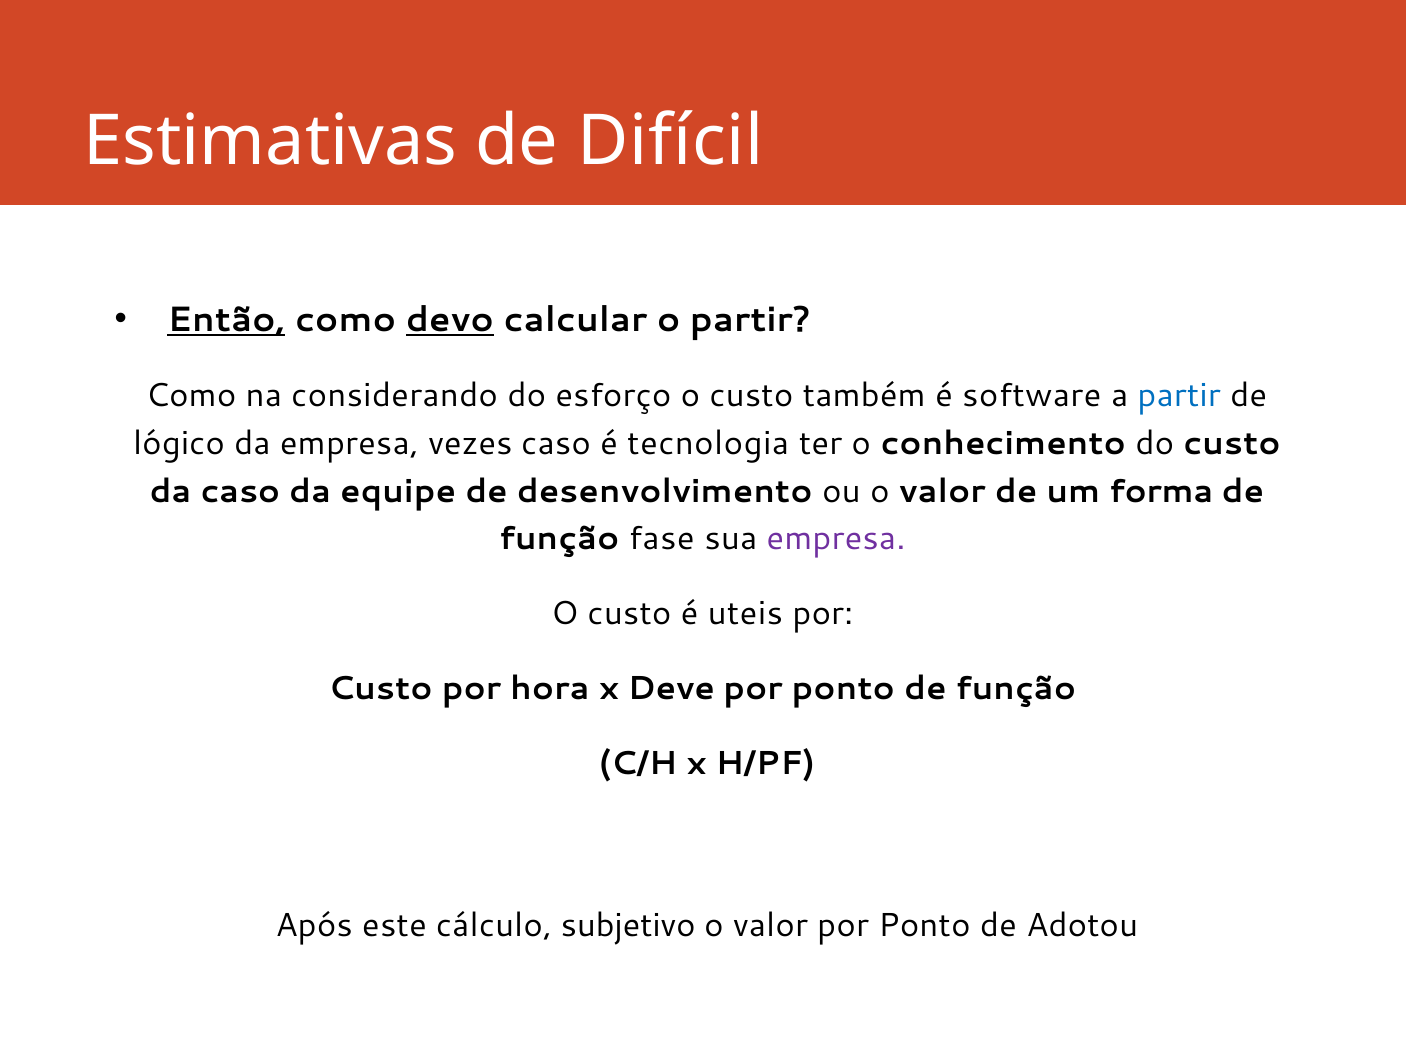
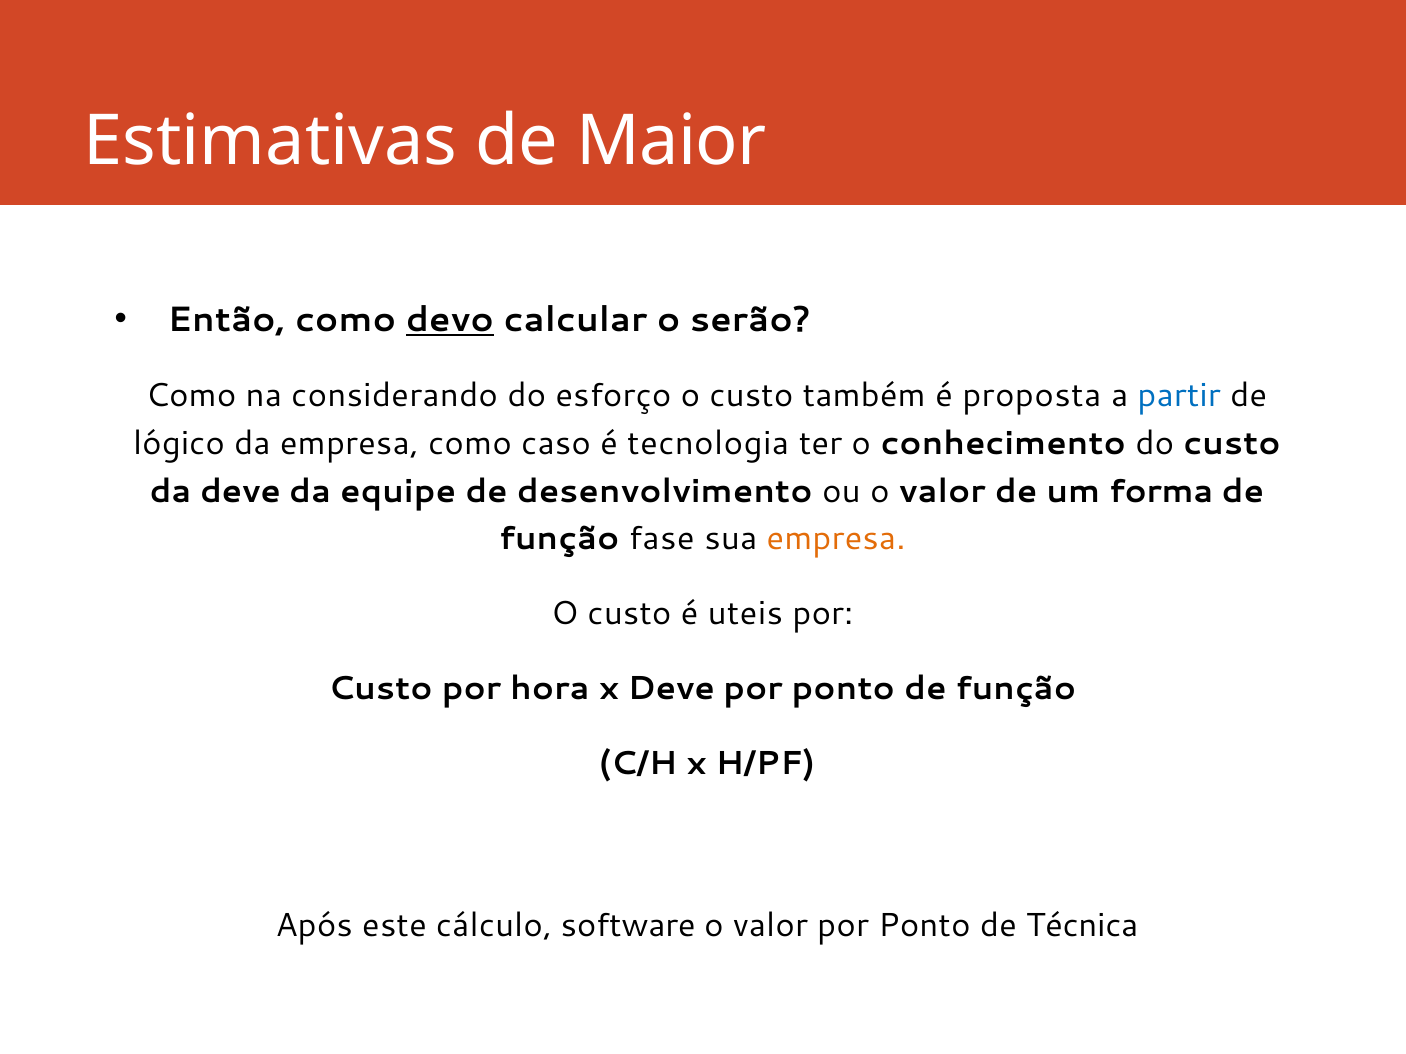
Difícil: Difícil -> Maior (672, 142)
Então underline: present -> none (226, 320)
o partir: partir -> serão (750, 320)
software: software -> proposta (1032, 396)
empresa vezes: vezes -> como (470, 443)
da caso: caso -> deve (240, 491)
empresa colour: purple -> orange (836, 539)
subjetivo: subjetivo -> software (628, 926)
Adotou: Adotou -> Técnica (1082, 926)
